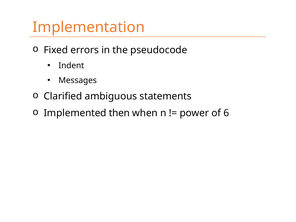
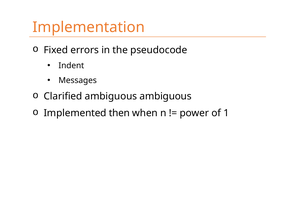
ambiguous statements: statements -> ambiguous (166, 96)
6: 6 -> 1 (226, 113)
